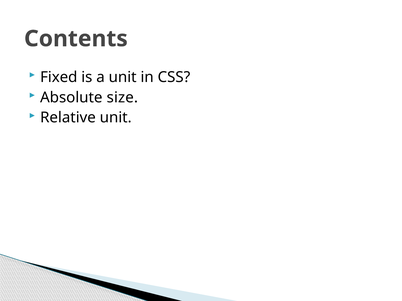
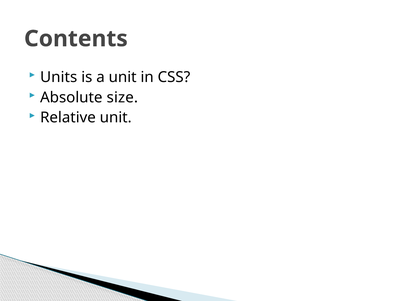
Fixed: Fixed -> Units (59, 77)
